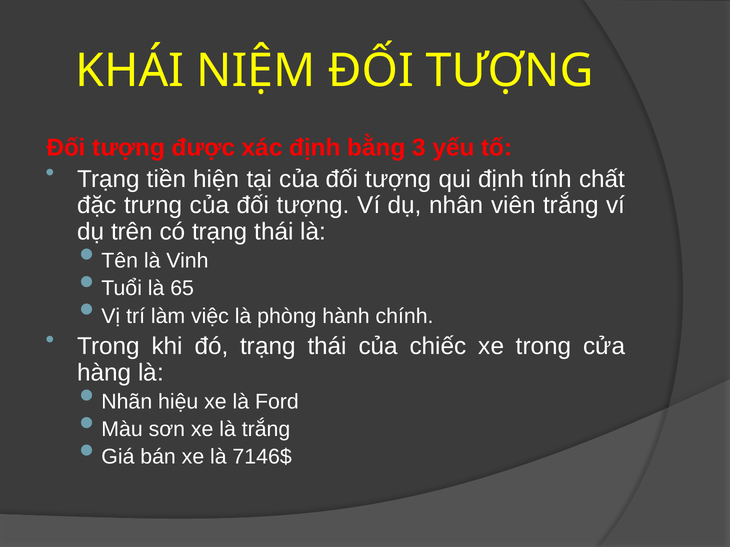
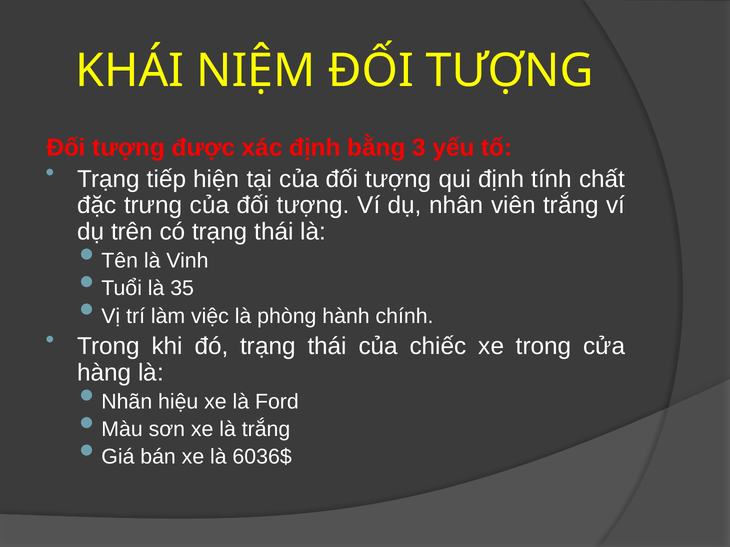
tiền: tiền -> tiếp (167, 179)
65: 65 -> 35 (182, 289)
7146$: 7146$ -> 6036$ (262, 457)
